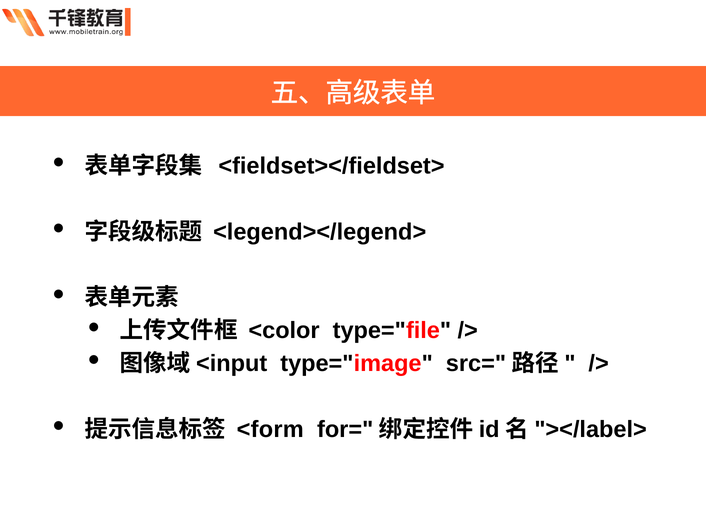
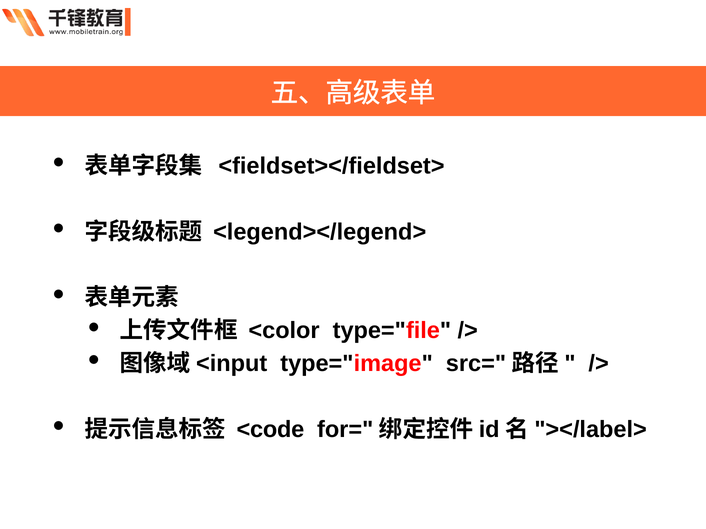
<form: <form -> <code (270, 430)
